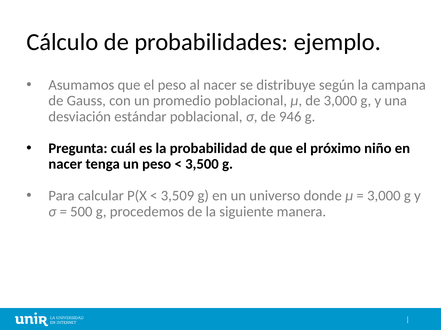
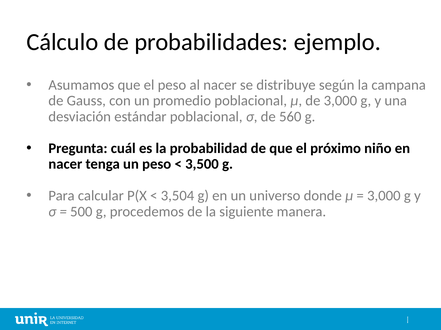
946: 946 -> 560 (290, 117)
3,509: 3,509 -> 3,504 (177, 196)
